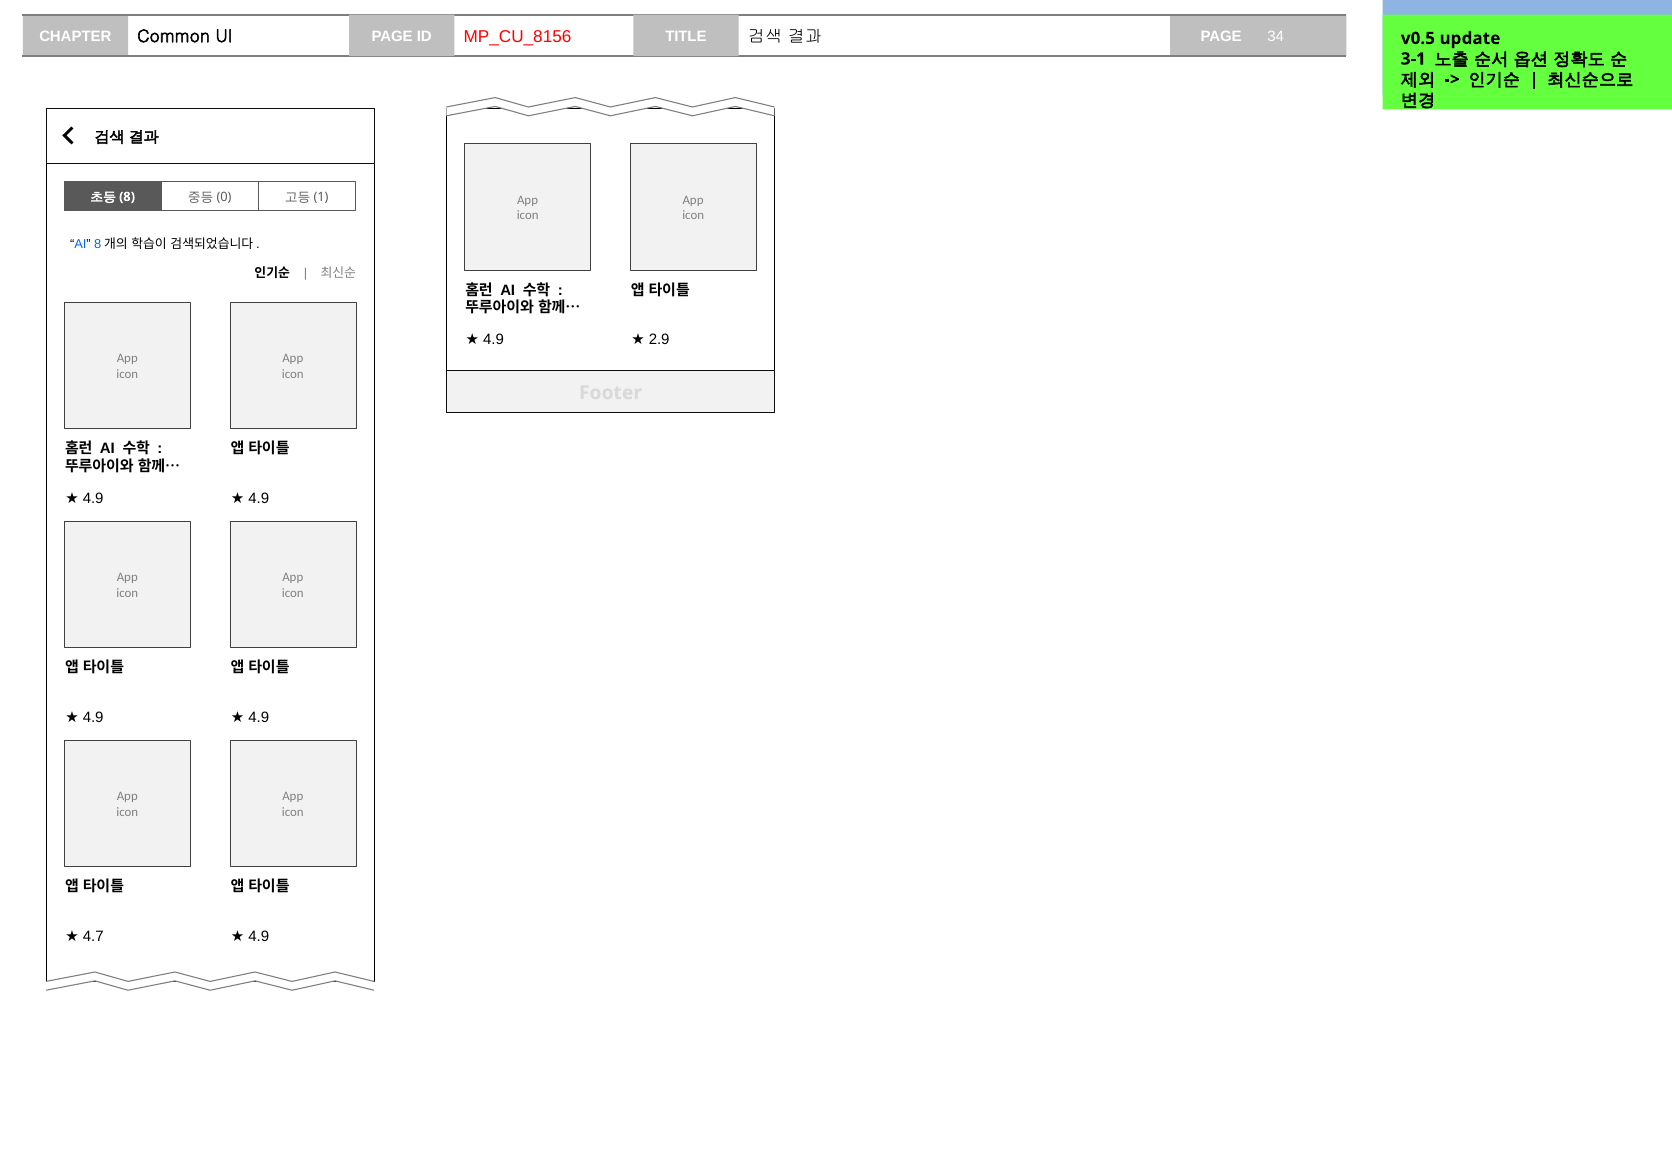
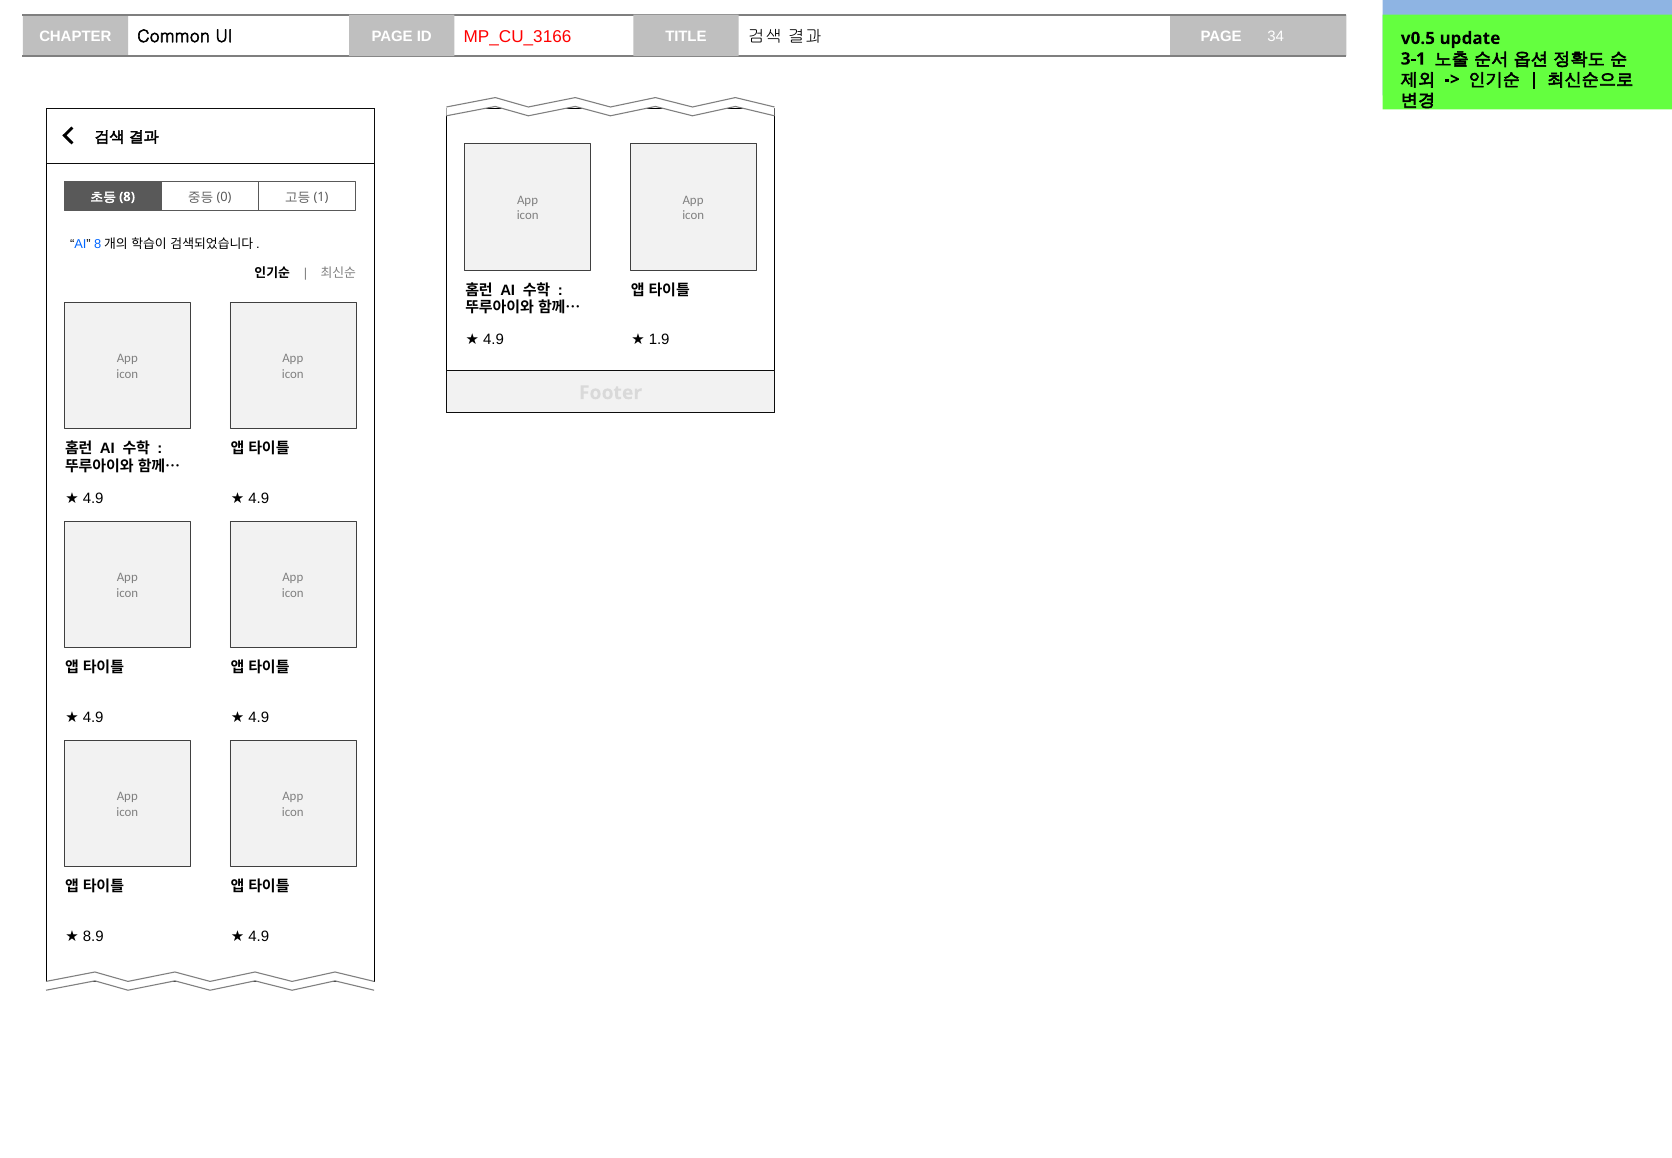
MP_CU_8156: MP_CU_8156 -> MP_CU_3166 (517, 37)
2.9: 2.9 -> 1.9 (659, 340)
4.7: 4.7 -> 8.9 (93, 936)
